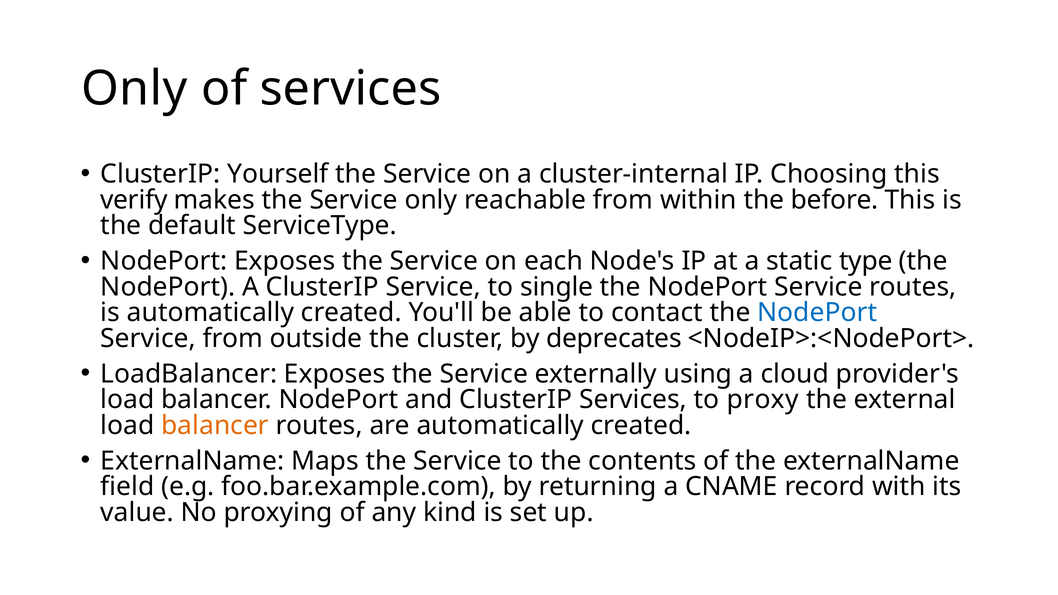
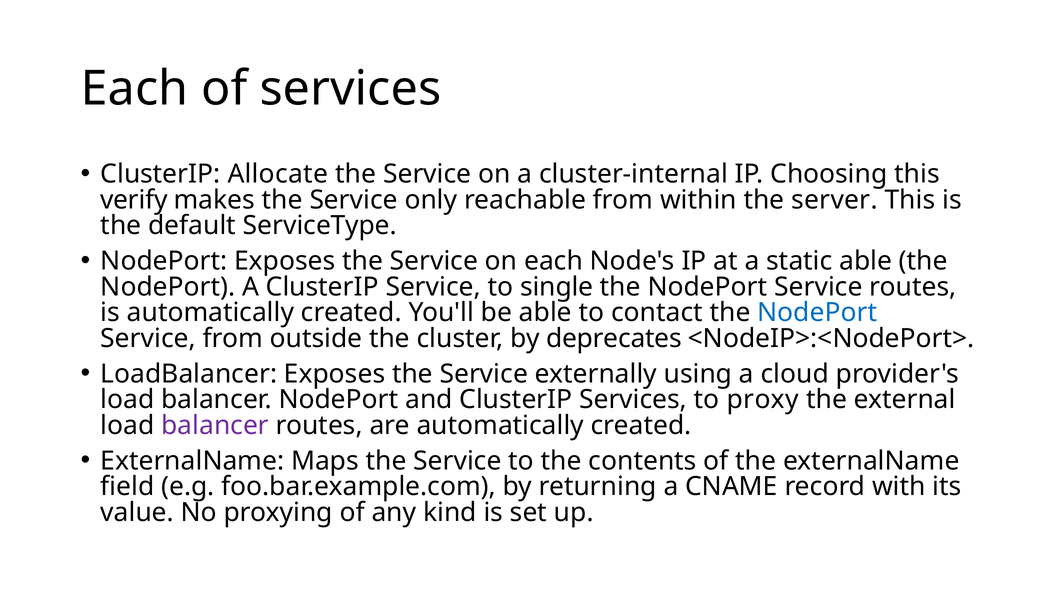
Only: Only -> Each (135, 89)
Yourself: Yourself -> Allocate (278, 174)
before: before -> server (834, 200)
static type: type -> able (866, 261)
balancer colour: orange -> purple (215, 425)
